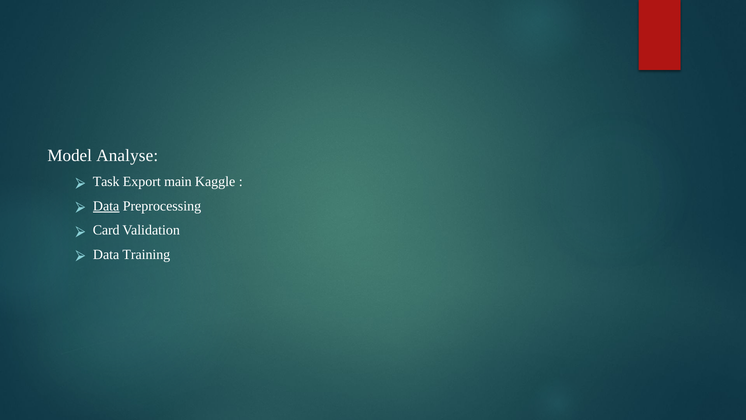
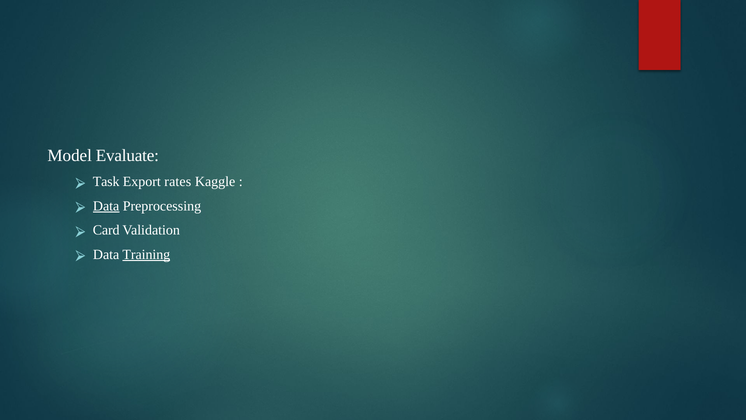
Analyse: Analyse -> Evaluate (127, 156)
main: main -> rates (178, 181)
Training underline: none -> present (146, 254)
